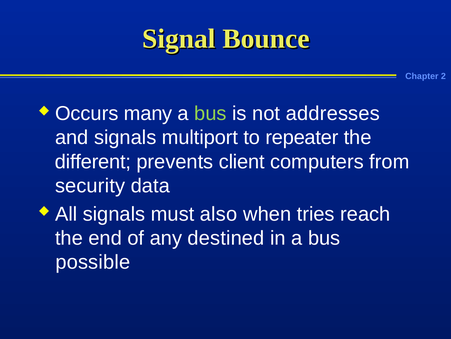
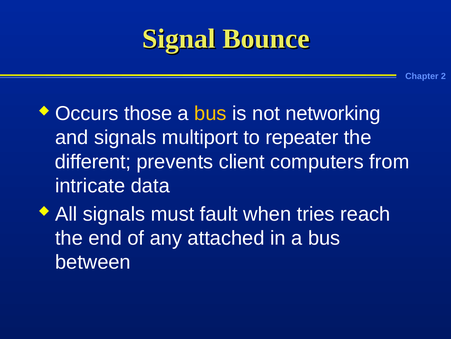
many: many -> those (148, 113)
bus colour: light green -> yellow (210, 113)
addresses: addresses -> networking (333, 113)
security: security -> intricate (90, 186)
also: also -> fault (219, 214)
destined: destined -> attached (226, 238)
possible: possible -> between (93, 262)
